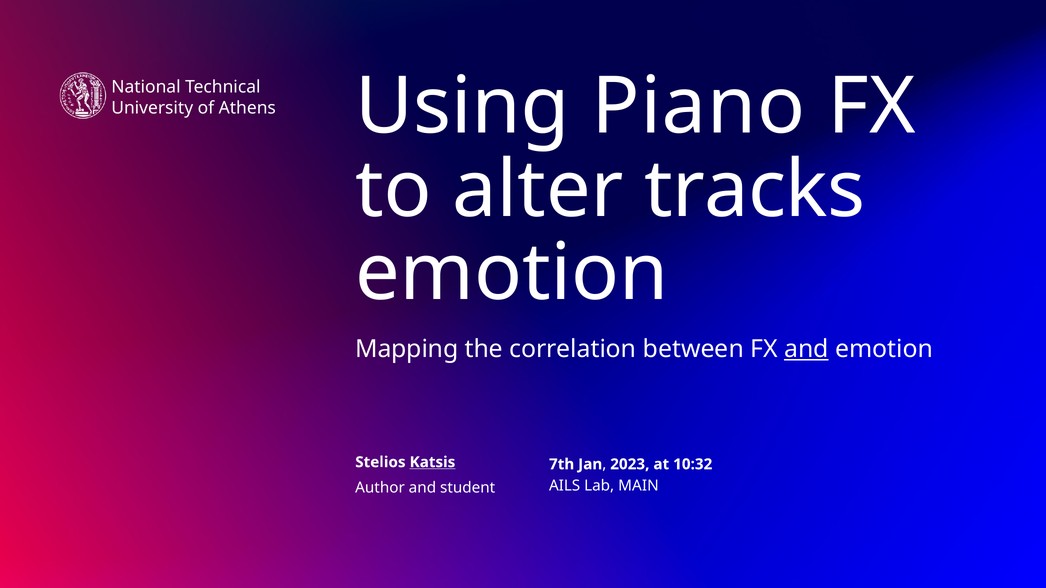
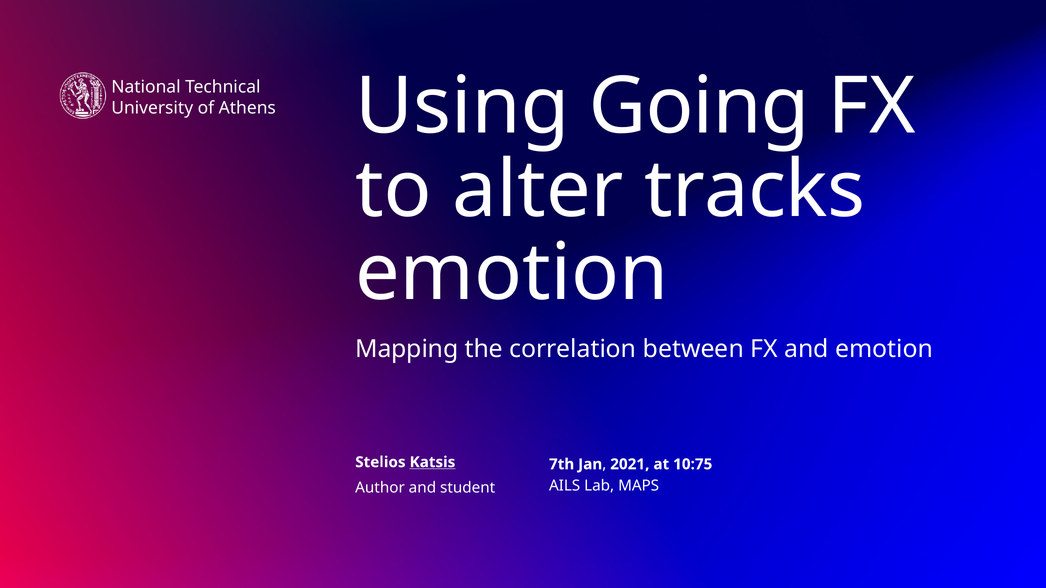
Piano: Piano -> Going (699, 107)
and underline: present -> none (806, 349)
2023: 2023 -> 2021 (630, 465)
10:32: 10:32 -> 10:75 (693, 465)
MAIN: MAIN -> MAPS (639, 486)
